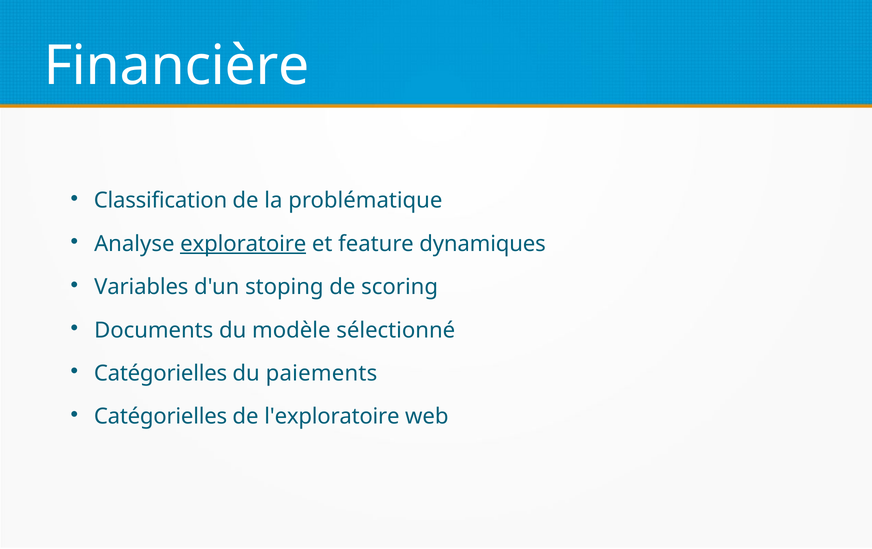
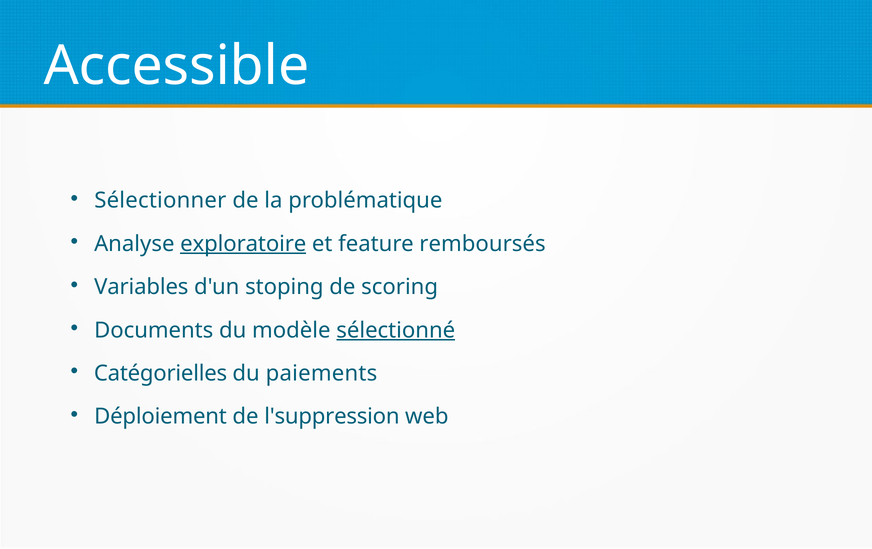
Financière: Financière -> Accessible (176, 66)
Classification: Classification -> Sélectionner (160, 201)
dynamiques: dynamiques -> remboursés (482, 244)
sélectionné underline: none -> present (396, 330)
Catégorielles: Catégorielles -> Déploiement (161, 417)
l'exploratoire: l'exploratoire -> l'suppression (332, 417)
